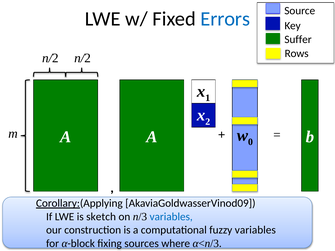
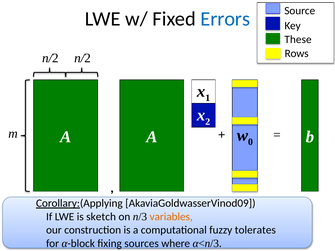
Suffer: Suffer -> These (298, 39)
variables colour: blue -> orange (171, 217)
fuzzy variables: variables -> tolerates (255, 230)
